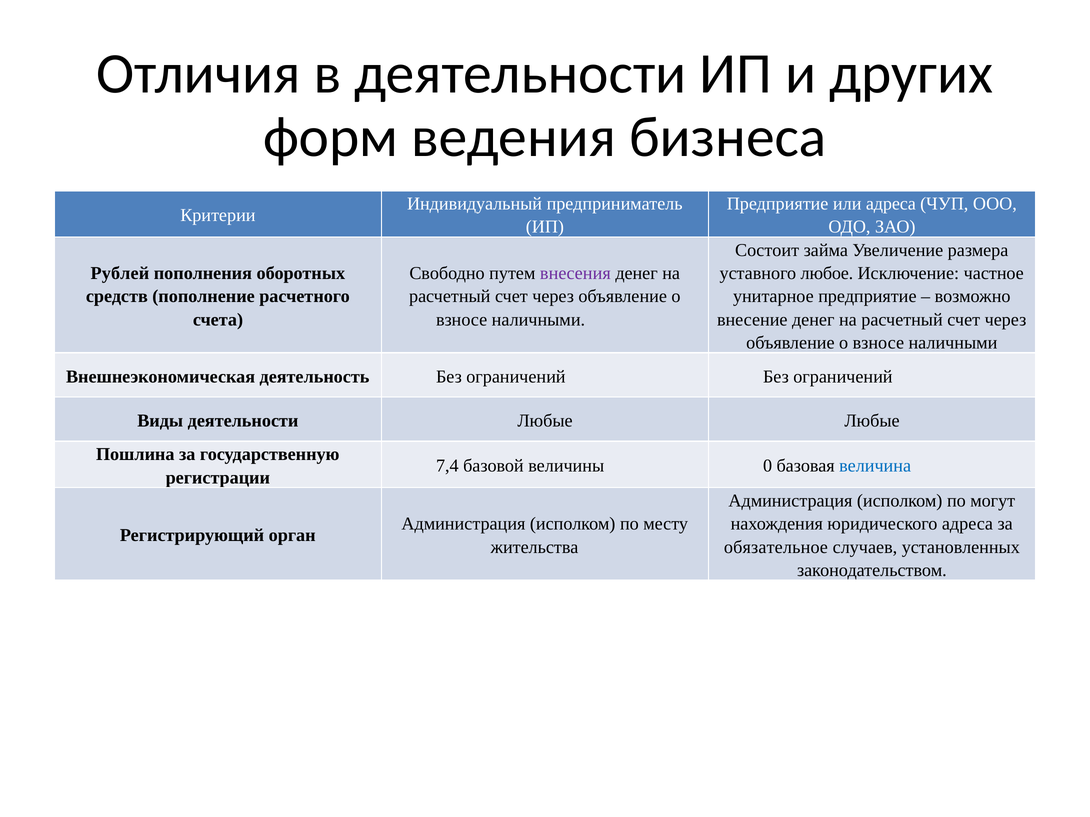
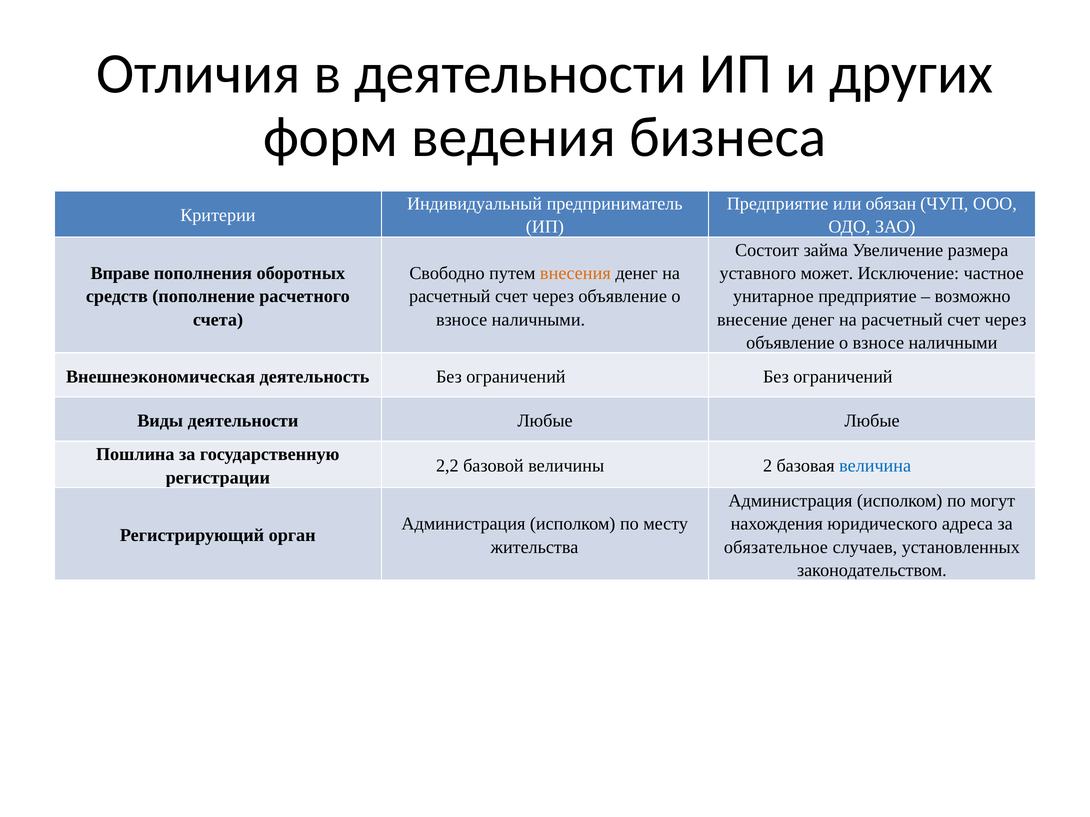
или адреса: адреса -> обязан (891, 204)
Рублей: Рублей -> Вправе (120, 274)
внесения colour: purple -> orange (575, 274)
любое: любое -> может (827, 274)
7,4: 7,4 -> 2,2 (447, 466)
0: 0 -> 2 (768, 466)
